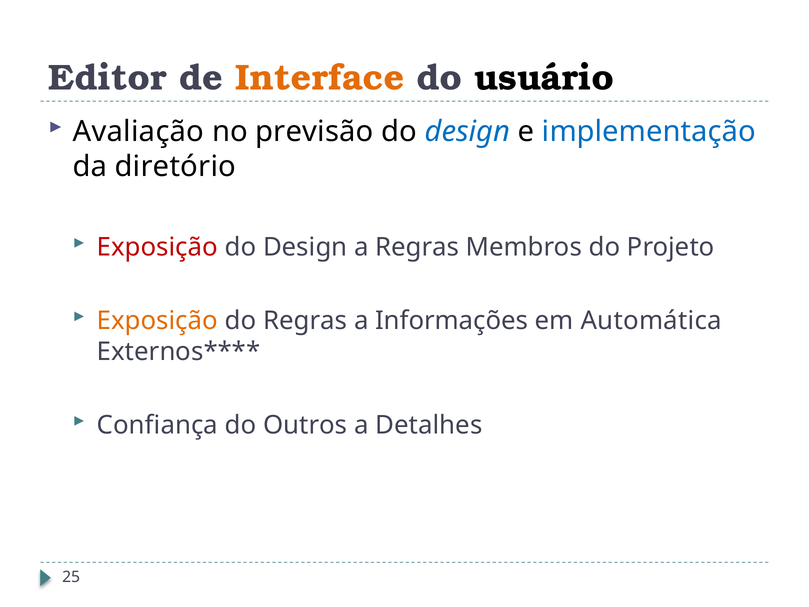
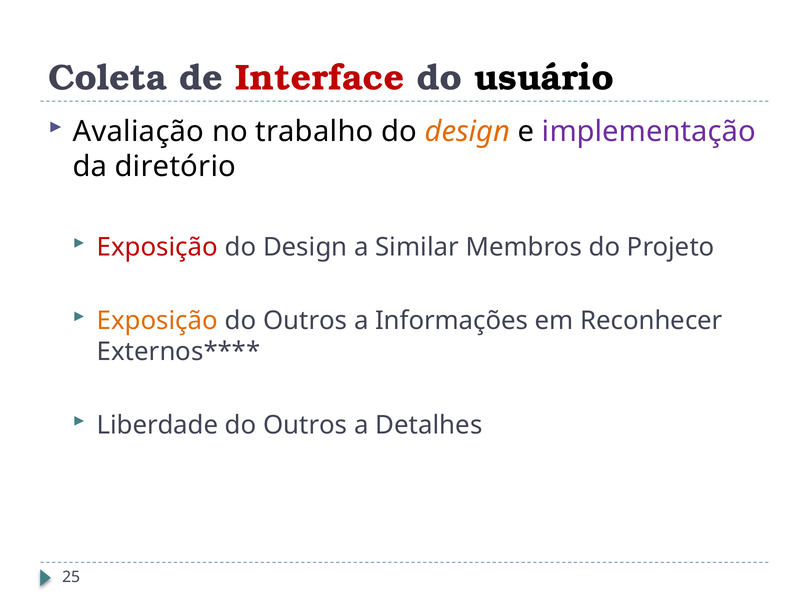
Editor: Editor -> Coleta (108, 78)
Interface colour: orange -> red (320, 78)
previsão: previsão -> trabalho (314, 131)
design colour: blue -> orange (468, 131)
implementação colour: blue -> purple (649, 131)
a Regras: Regras -> Similar (417, 247)
Regras: Regras -> Outros (305, 320)
Automática: Automática -> Reconhecer (651, 320)
Confiança: Confiança -> Liberdade (158, 425)
